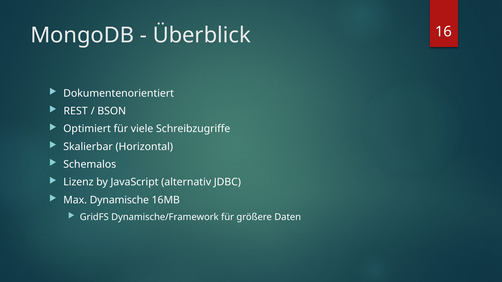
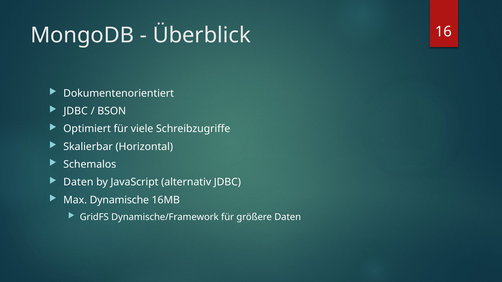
REST: REST -> JDBC (76, 111)
Lizenz: Lizenz -> Daten (78, 182)
